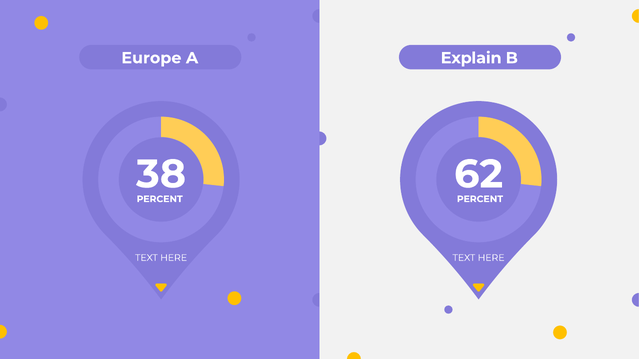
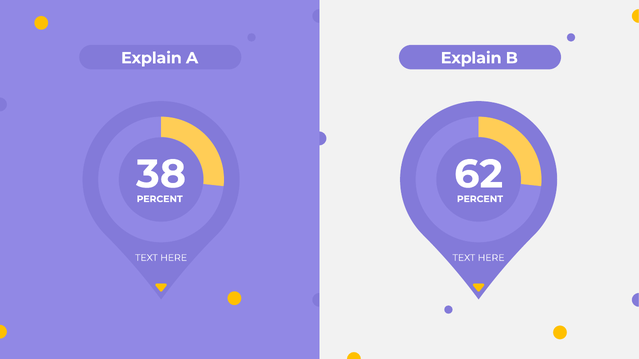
Europe: Europe -> Explain (151, 58)
